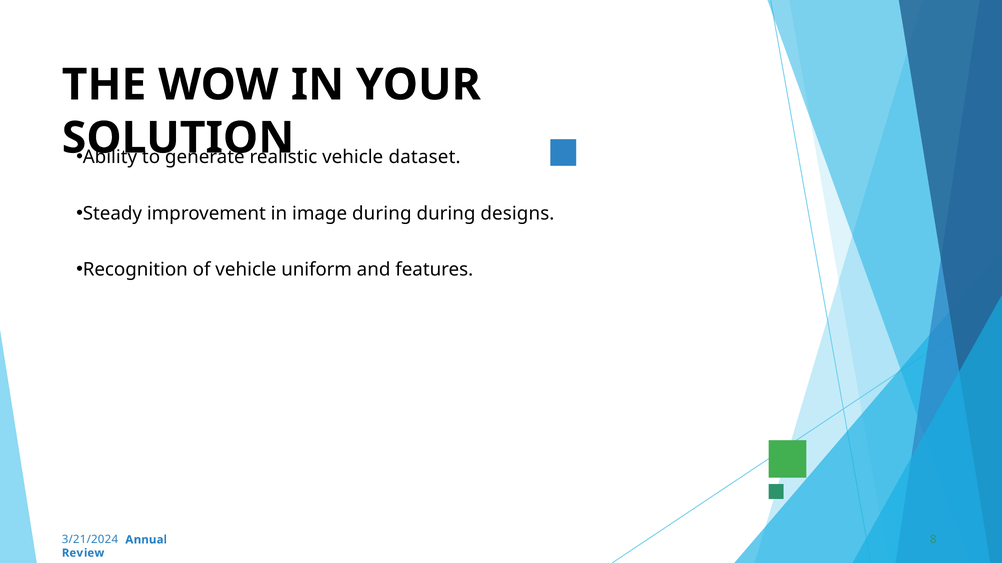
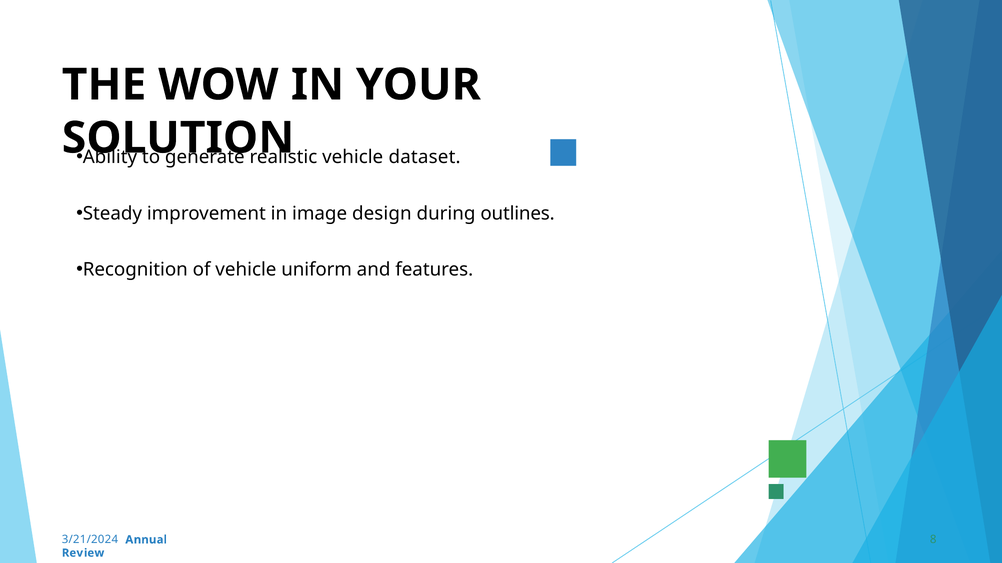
image during: during -> design (382, 214)
designs: designs -> outlines (518, 214)
